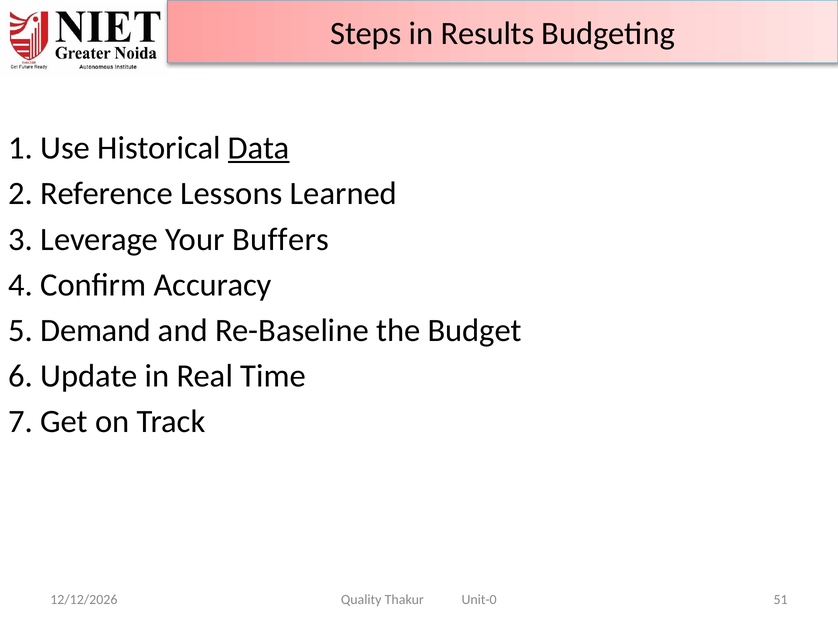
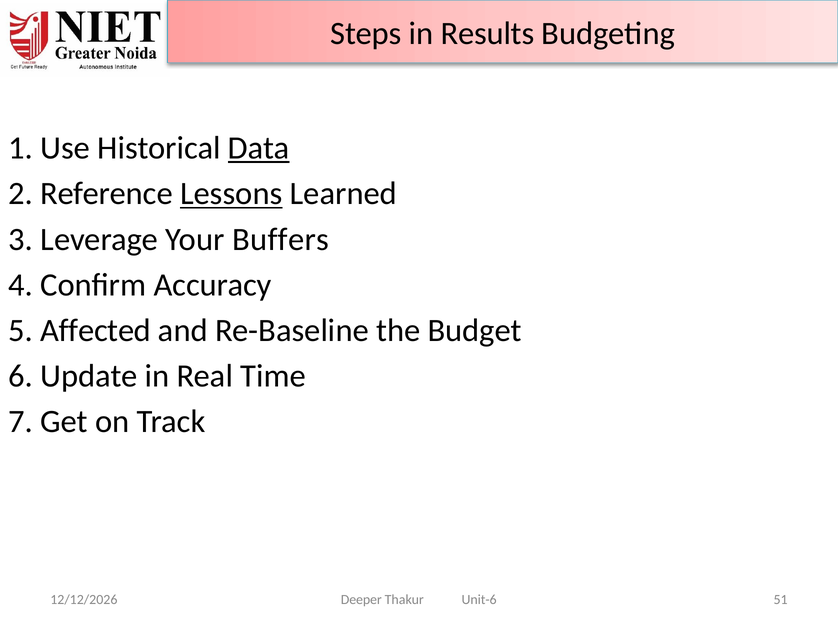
Lessons underline: none -> present (231, 194)
Demand: Demand -> Affected (96, 331)
Quality: Quality -> Deeper (361, 600)
Unit-0: Unit-0 -> Unit-6 (479, 600)
